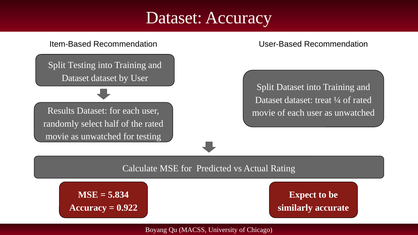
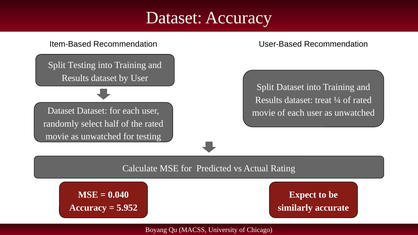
Dataset: Dataset -> Results (75, 78)
Dataset: Dataset -> Results (269, 100)
Results: Results -> Dataset (61, 111)
5.834: 5.834 -> 0.040 (118, 195)
0.922: 0.922 -> 5.952 (127, 208)
